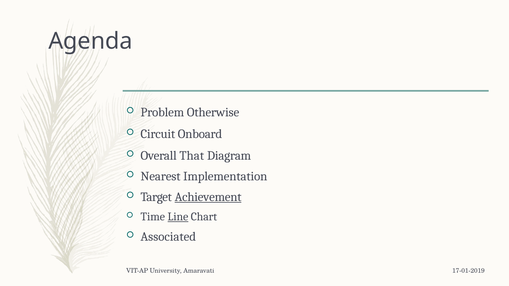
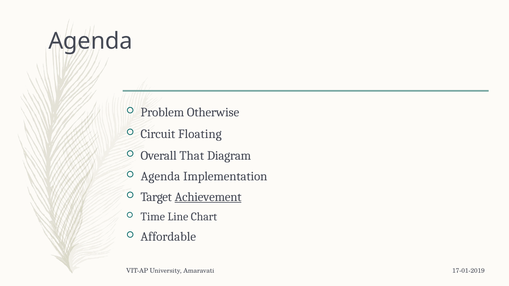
Onboard: Onboard -> Floating (200, 134)
Nearest: Nearest -> Agenda (160, 176)
Line underline: present -> none (178, 217)
Associated: Associated -> Affordable (168, 237)
